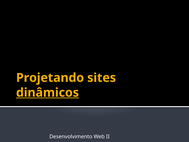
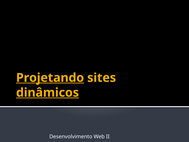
Projetando underline: none -> present (50, 78)
